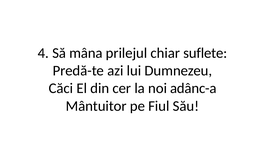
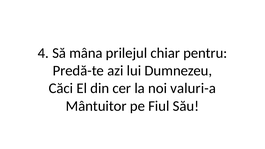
suflete: suflete -> pentru (205, 53)
adânc-a: adânc-a -> valuri-a (193, 88)
